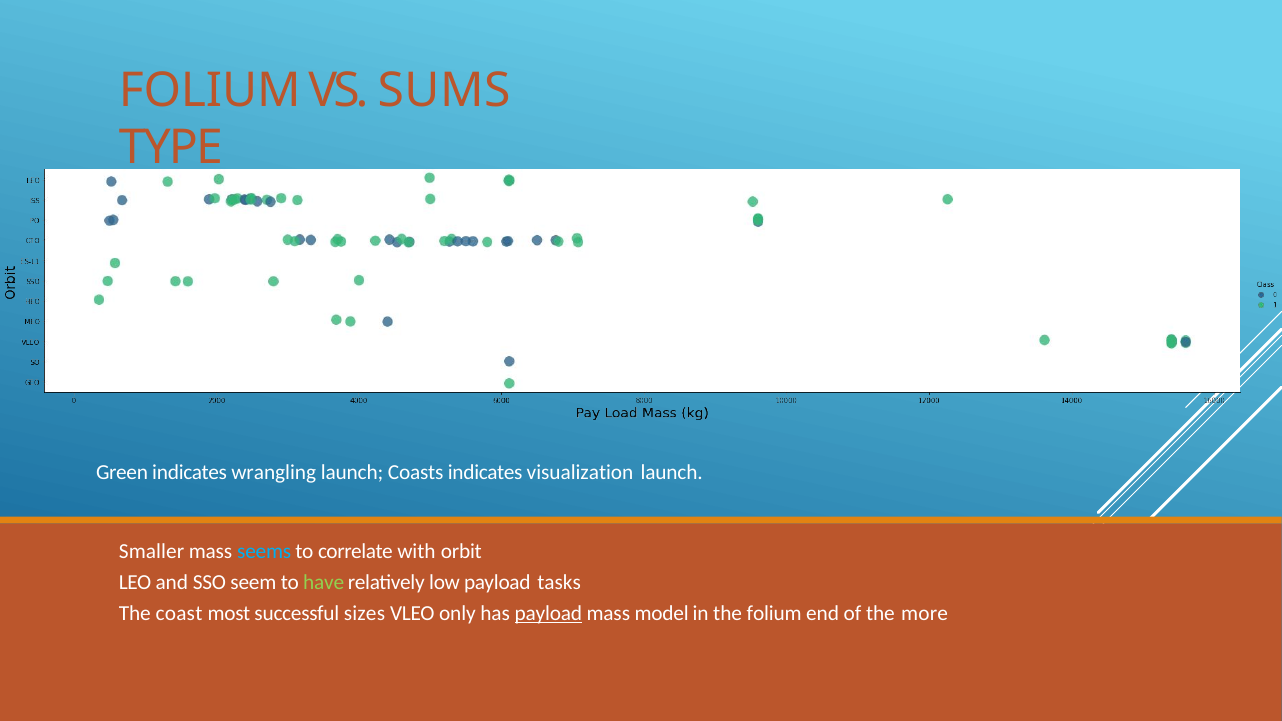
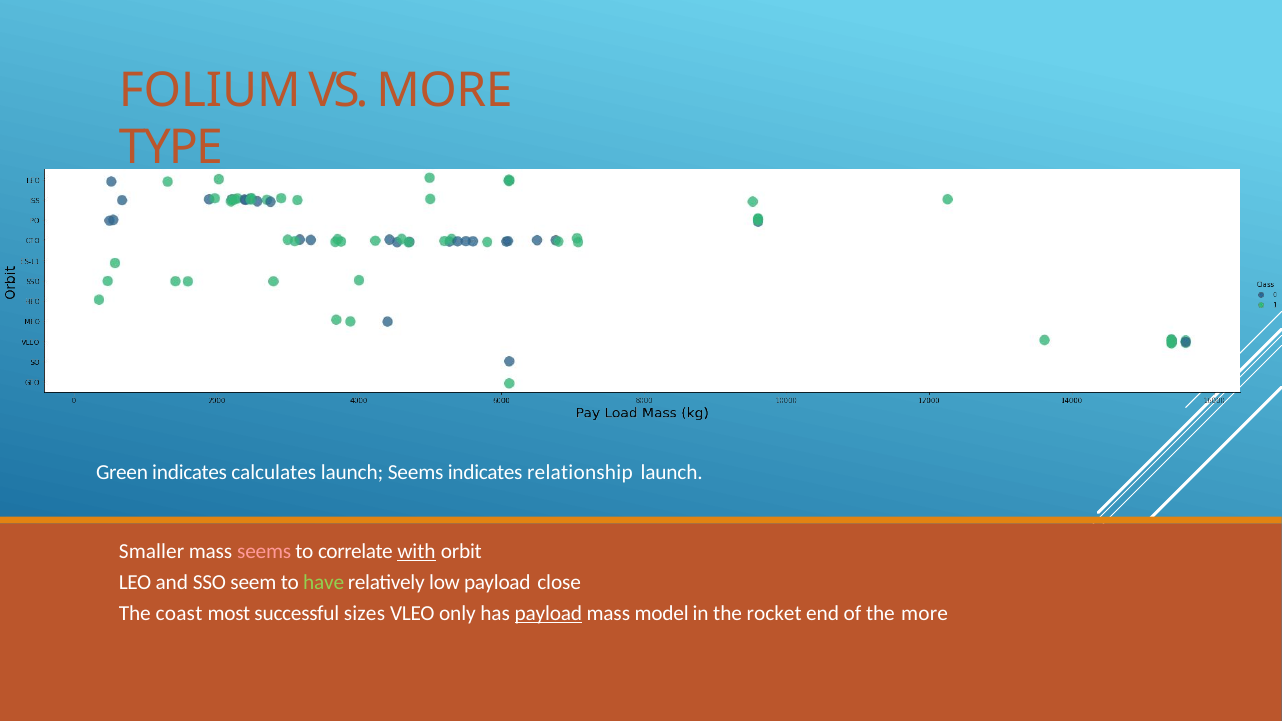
VS SUMS: SUMS -> MORE (444, 90)
wrangling: wrangling -> calculates (274, 473)
launch Coasts: Coasts -> Seems (416, 473)
visualization: visualization -> relationship (580, 473)
seems colour: light blue -> pink (264, 551)
with underline: none -> present (416, 551)
tasks: tasks -> close (559, 582)
the folium: folium -> rocket (774, 613)
